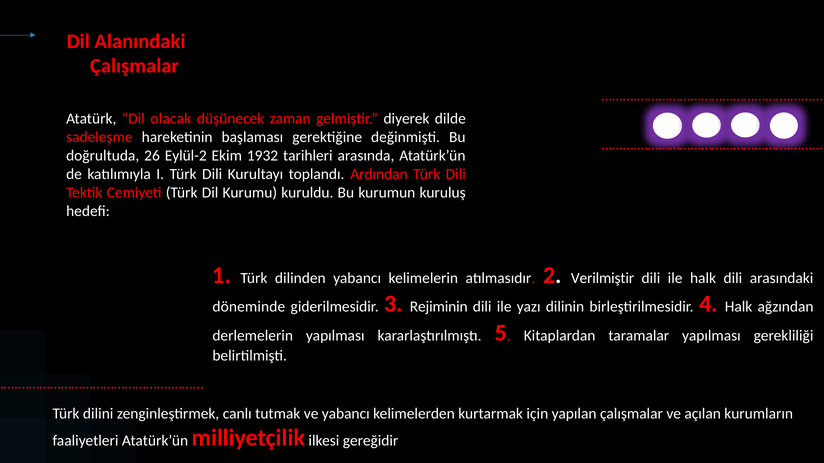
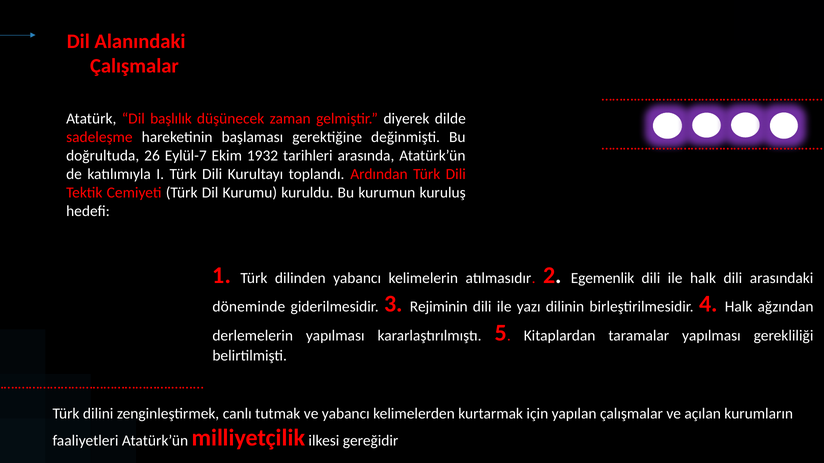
olacak: olacak -> başlılık (171, 119)
Eylül-2: Eylül-2 -> Eylül-7 (186, 156)
Verilmiştir: Verilmiştir -> Egemenlik (603, 278)
